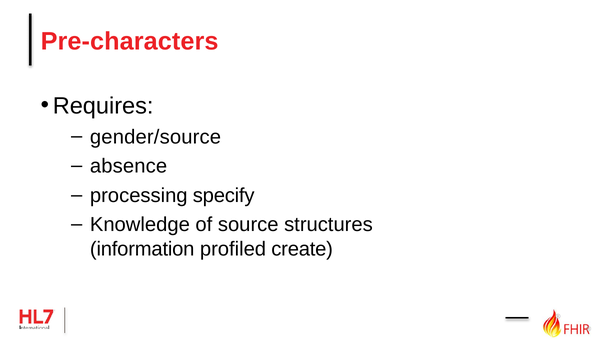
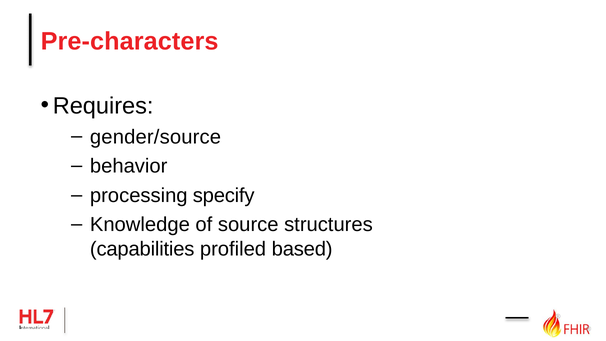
absence: absence -> behavior (129, 166)
information: information -> capabilities (142, 249)
create: create -> based (302, 249)
